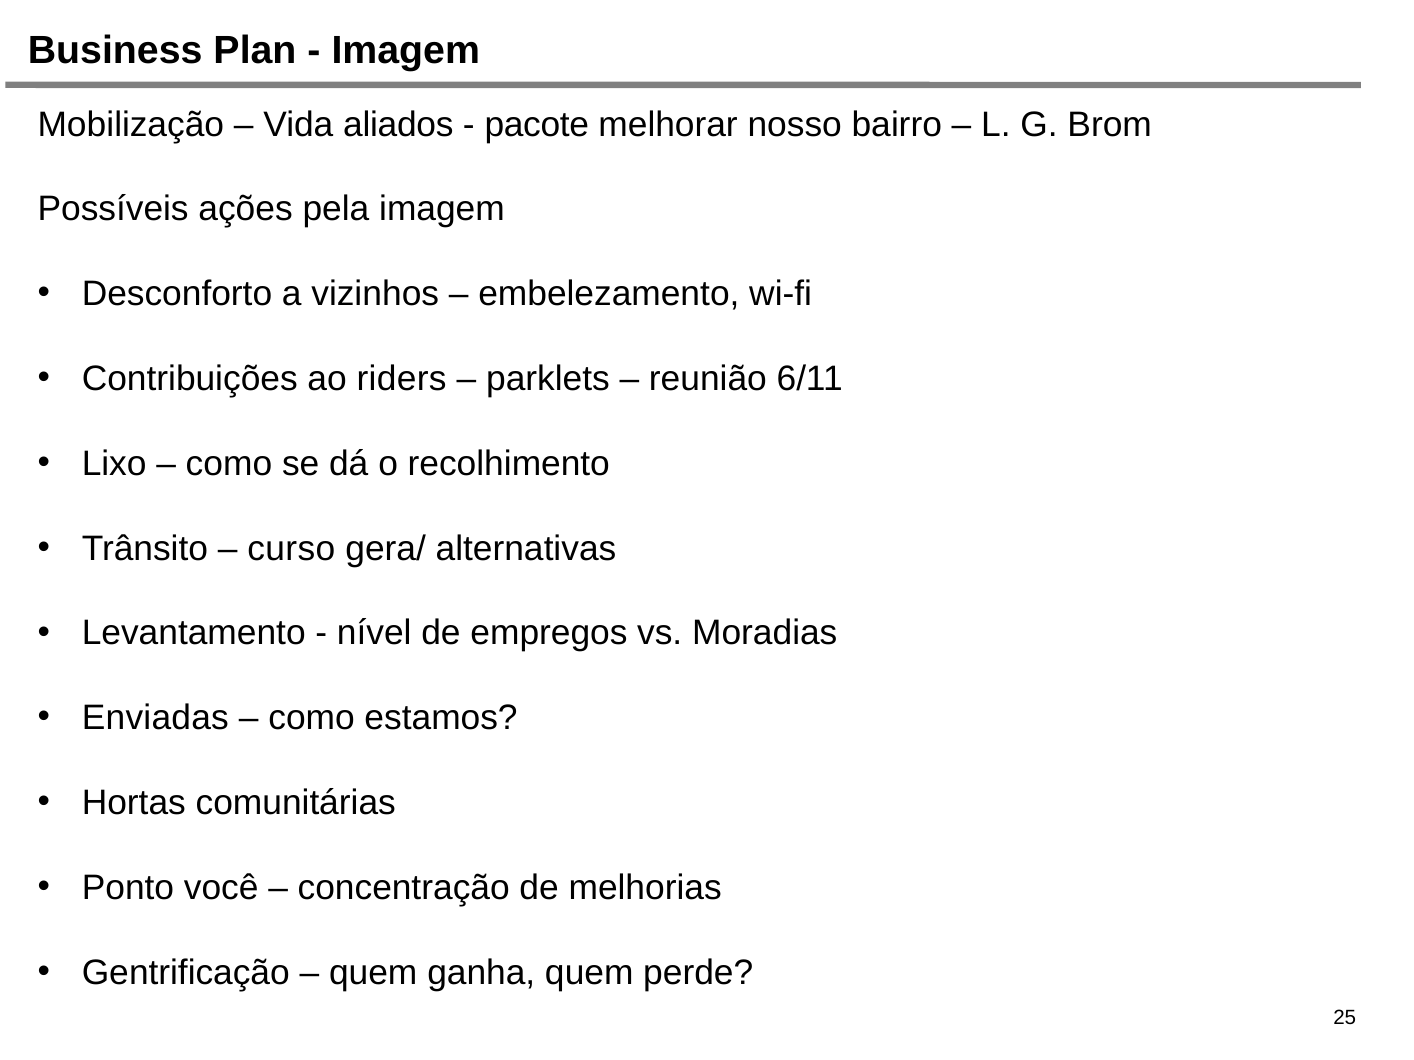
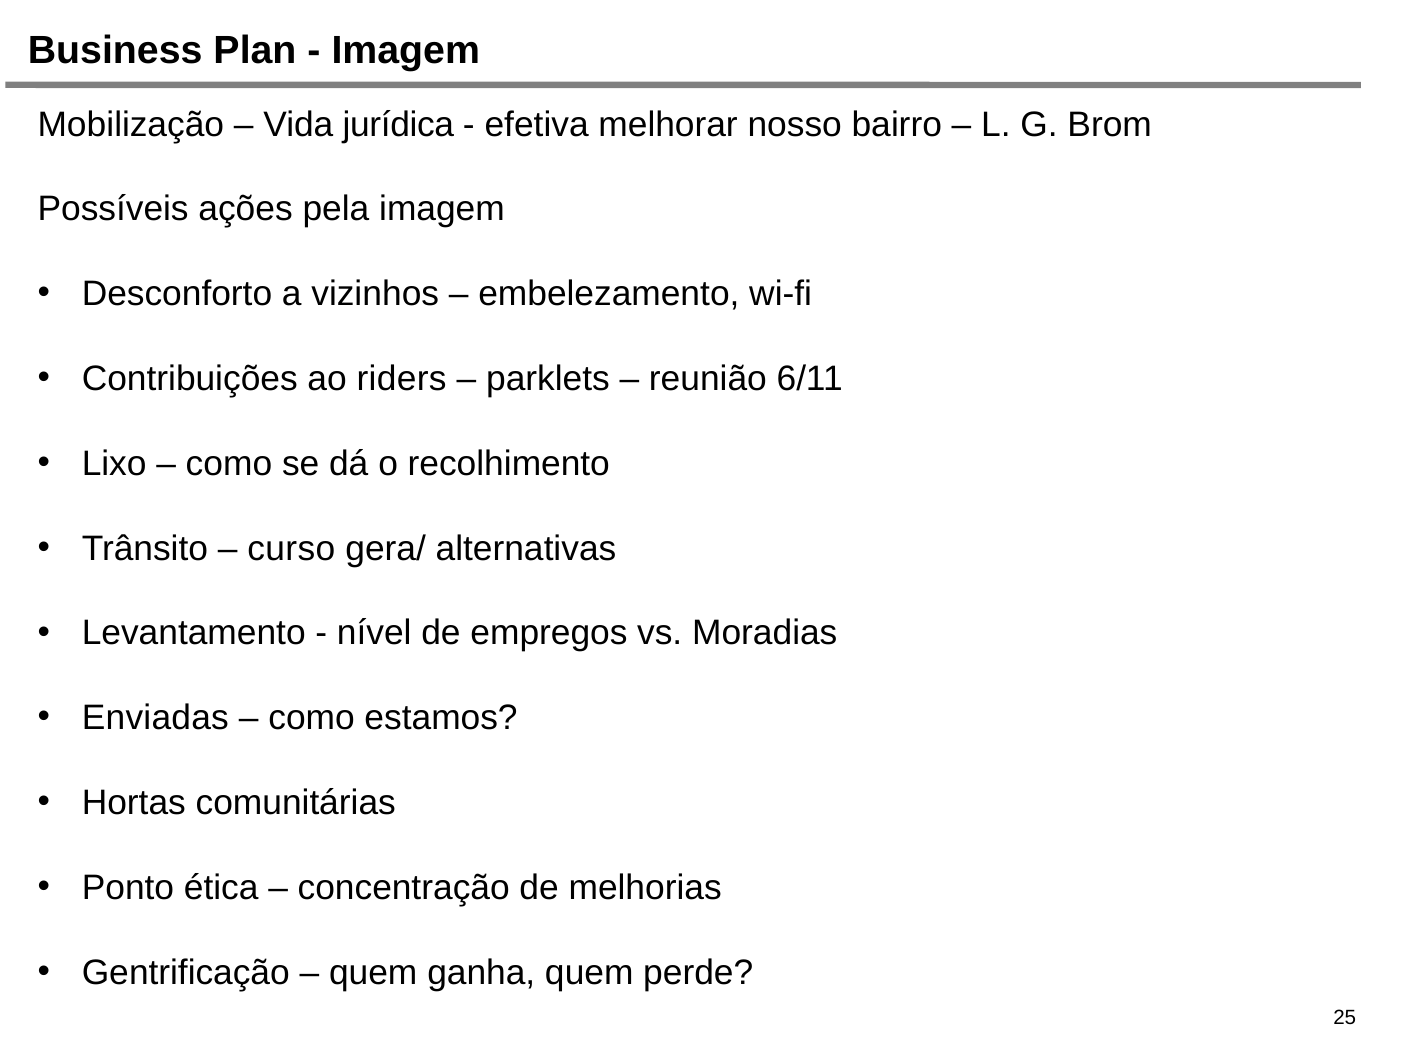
aliados: aliados -> jurídica (398, 125)
pacote: pacote -> efetiva (537, 125)
você: você -> ética (221, 888)
